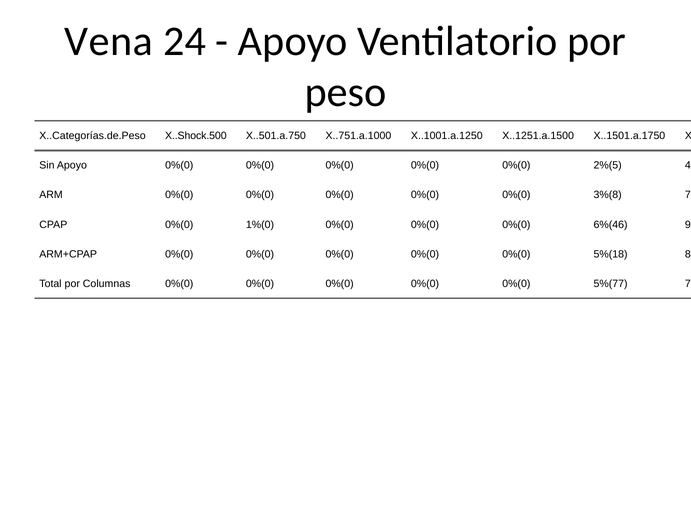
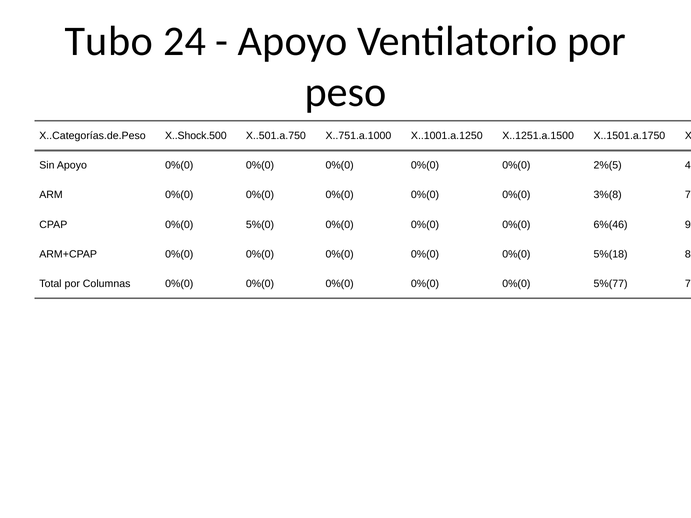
Vena: Vena -> Tubo (109, 42)
1%(0: 1%(0 -> 5%(0 (260, 225)
